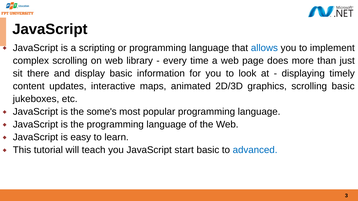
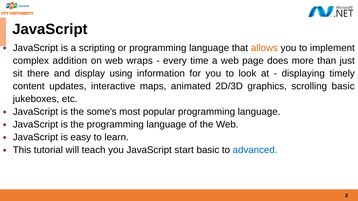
allows colour: blue -> orange (264, 48)
complex scrolling: scrolling -> addition (70, 61)
library: library -> wraps (140, 61)
display basic: basic -> using (121, 74)
